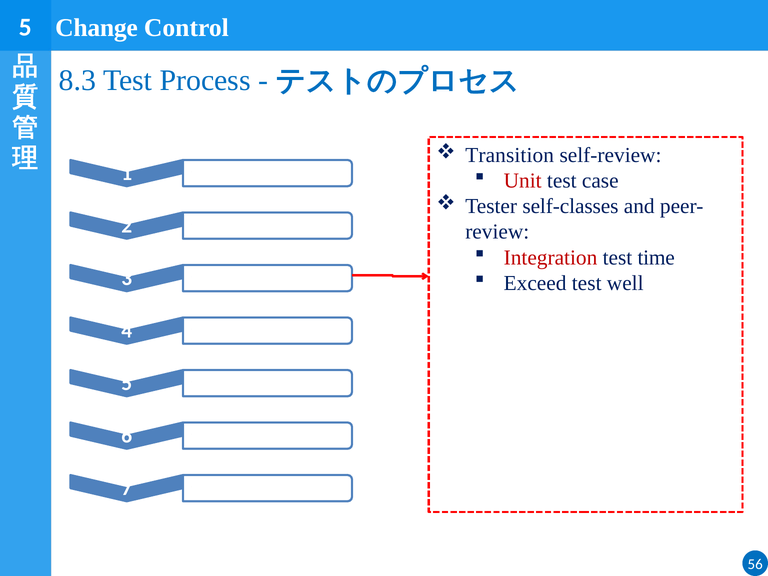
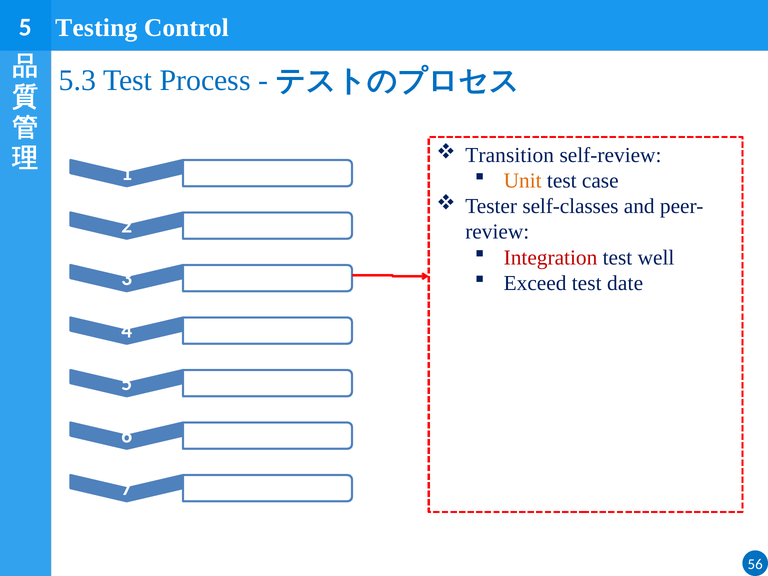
Change: Change -> Testing (96, 28)
8.3: 8.3 -> 5.3 (78, 81)
Unit colour: red -> orange (523, 181)
time: time -> well (656, 257)
well: well -> date (625, 283)
